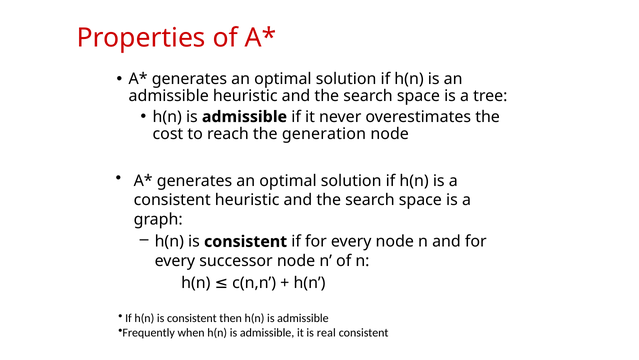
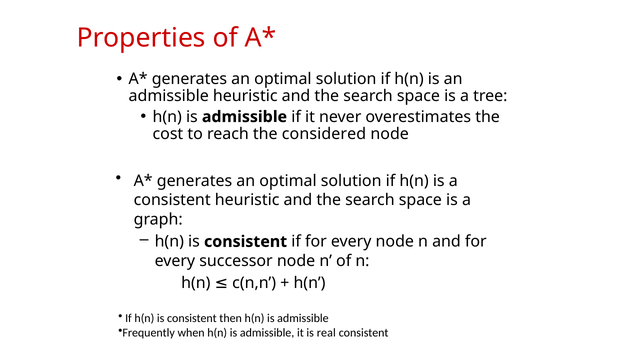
generation: generation -> considered (324, 134)
